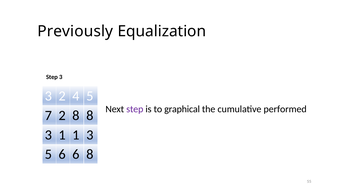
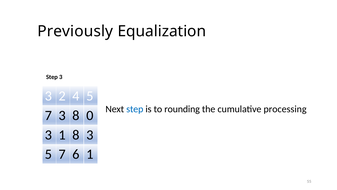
step colour: purple -> blue (135, 109)
graphical: graphical -> rounding (182, 109)
performed: performed -> processing (285, 109)
7 2: 2 -> 3 (62, 115)
8 8: 8 -> 0 (90, 115)
1 1: 1 -> 8 (76, 135)
6: 6 -> 7 (62, 154)
6 8: 8 -> 1 (90, 154)
